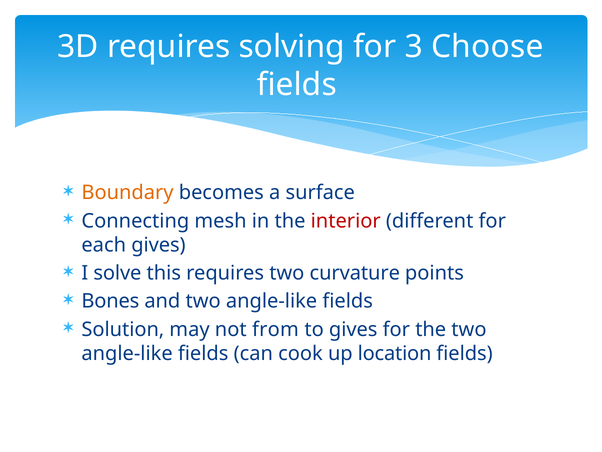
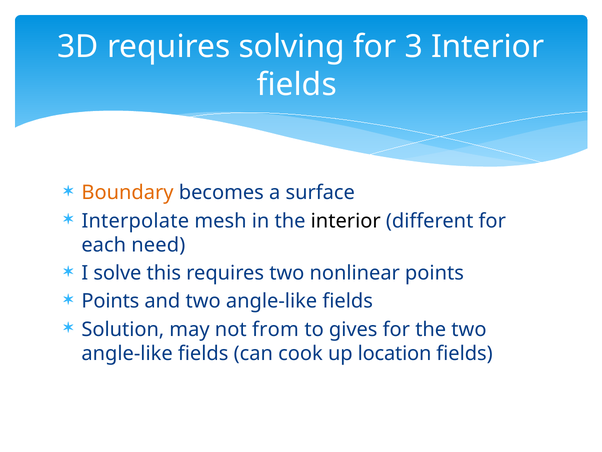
3 Choose: Choose -> Interior (488, 47)
Connecting: Connecting -> Interpolate (135, 221)
interior colour: red -> black (346, 221)
each gives: gives -> need (158, 245)
curvature: curvature -> nonlinear (355, 273)
Bones: Bones -> Points (110, 301)
